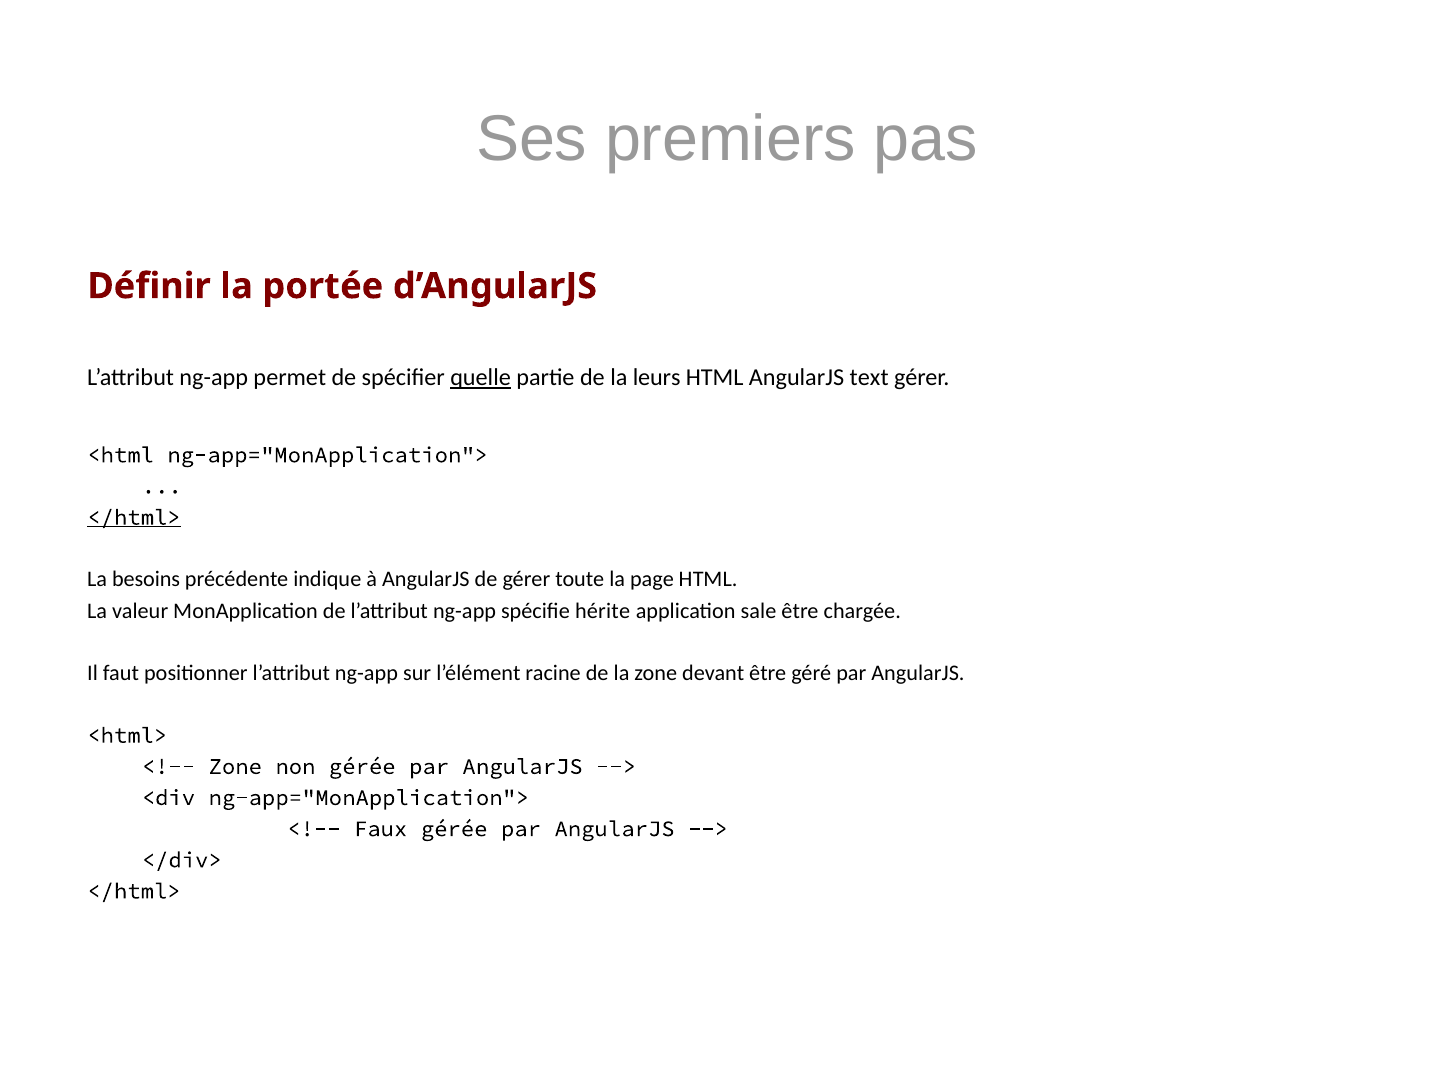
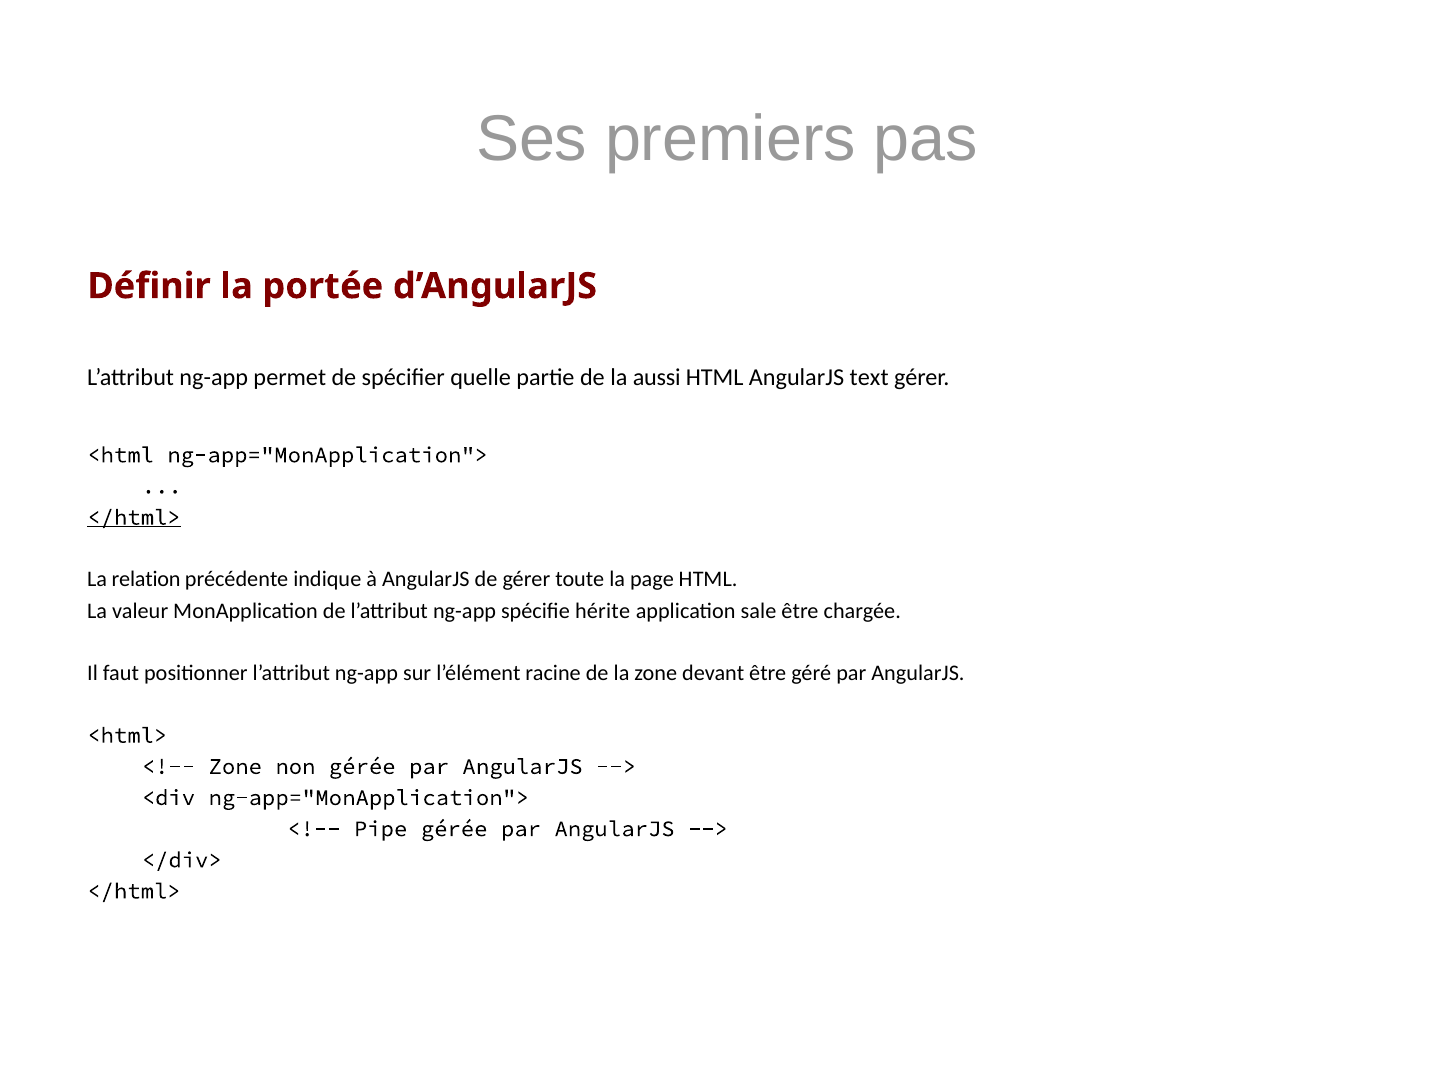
quelle underline: present -> none (481, 377)
leurs: leurs -> aussi (657, 377)
besoins: besoins -> relation (146, 579)
Faux: Faux -> Pipe (381, 828)
